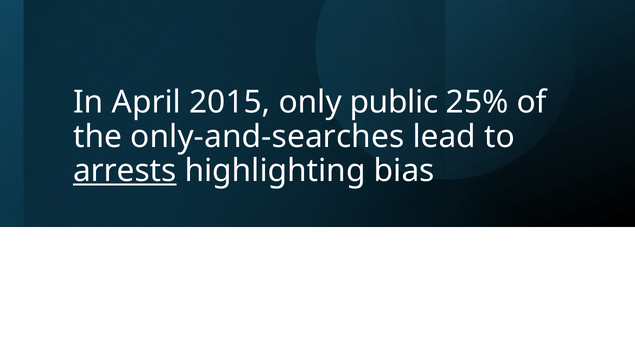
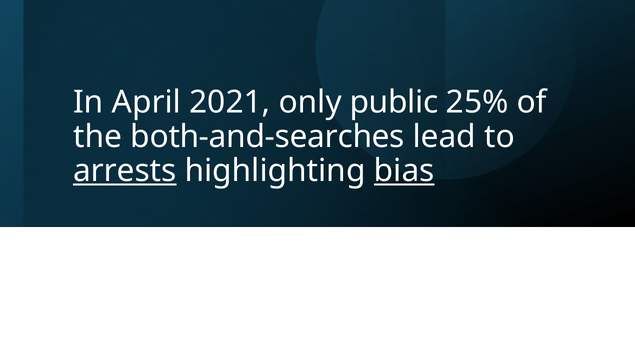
2015: 2015 -> 2021 (230, 102)
only-and-searches: only-and-searches -> both-and-searches (268, 137)
bias underline: none -> present (404, 171)
